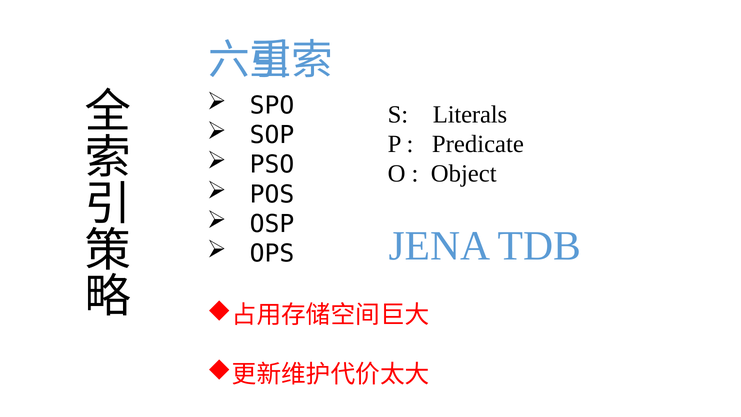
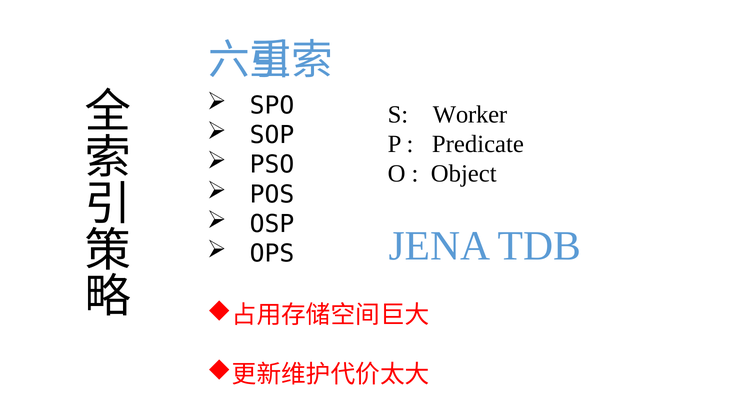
Literals: Literals -> Worker (470, 114)
